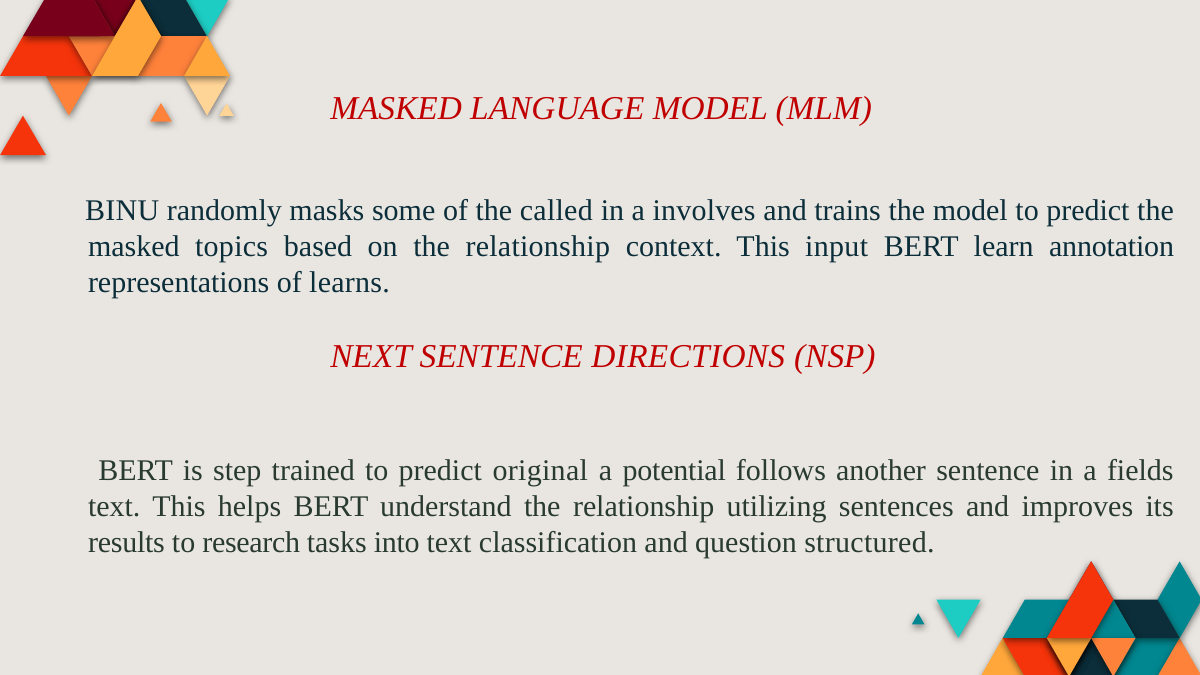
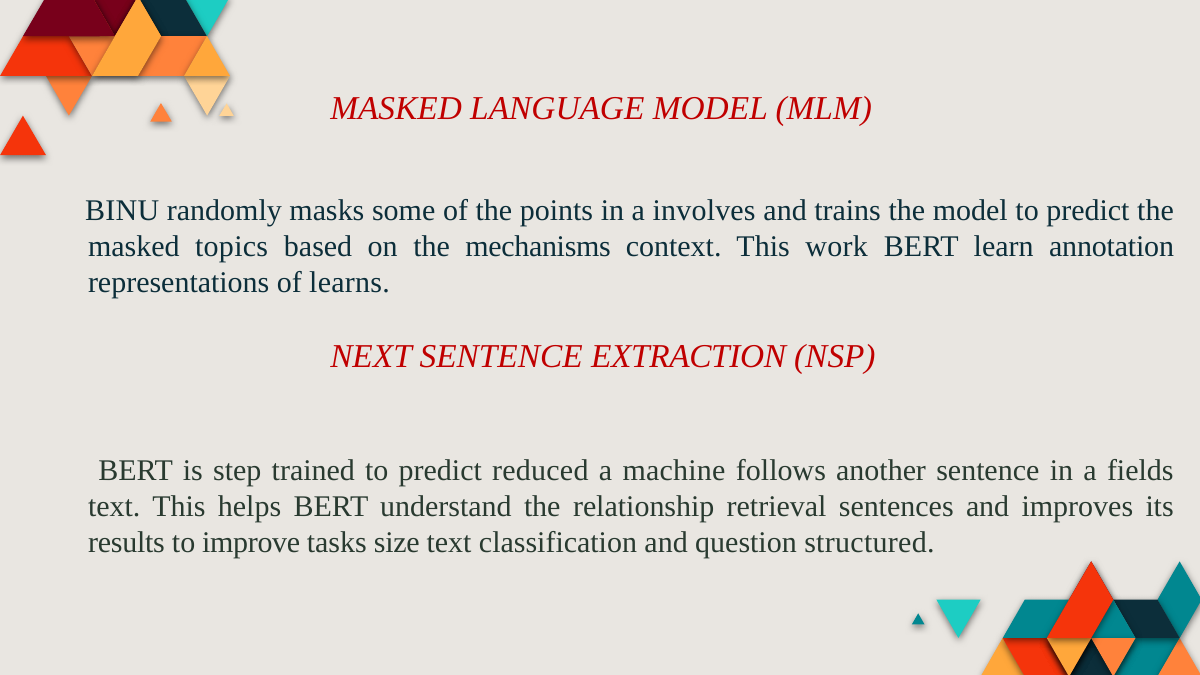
called: called -> points (556, 210)
on the relationship: relationship -> mechanisms (538, 246)
input: input -> work (837, 246)
DIRECTIONS: DIRECTIONS -> EXTRACTION (689, 357)
original: original -> reduced (540, 470)
potential: potential -> machine (674, 470)
utilizing: utilizing -> retrieval (777, 506)
research: research -> improve (251, 542)
into: into -> size (397, 542)
